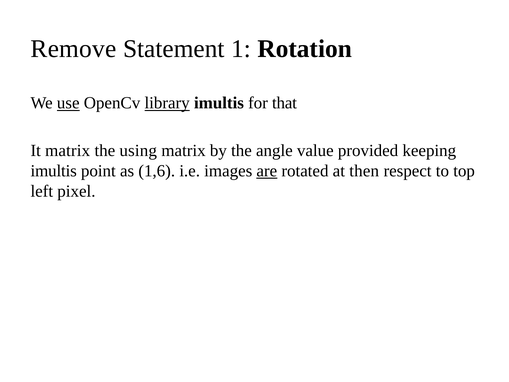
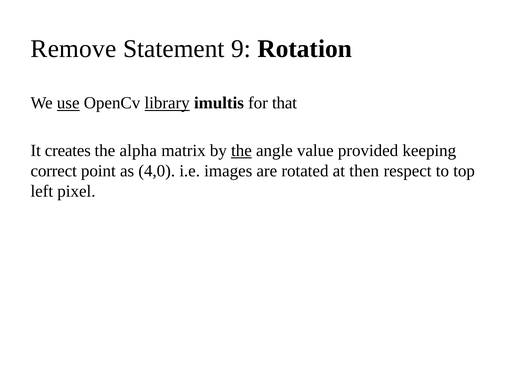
1: 1 -> 9 (241, 49)
It matrix: matrix -> creates (68, 150)
using: using -> alpha (138, 150)
the underline: none -> present (241, 150)
imultis: imultis -> correct (54, 171)
1,6: 1,6 -> 4,0 (157, 171)
are underline: present -> none (267, 171)
